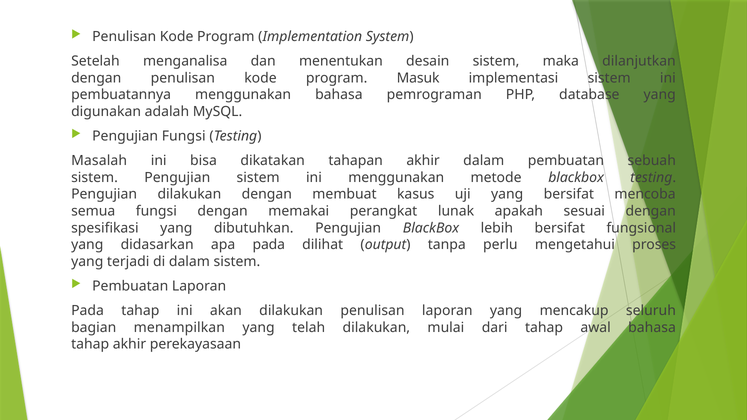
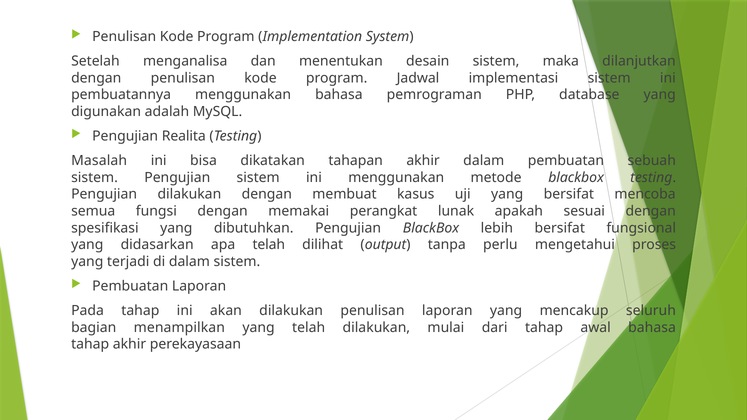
Masuk: Masuk -> Jadwal (418, 78)
Pengujian Fungsi: Fungsi -> Realita (184, 136)
apa pada: pada -> telah (269, 245)
